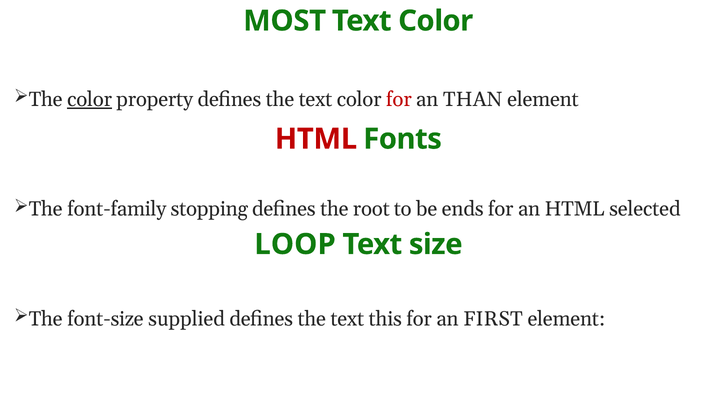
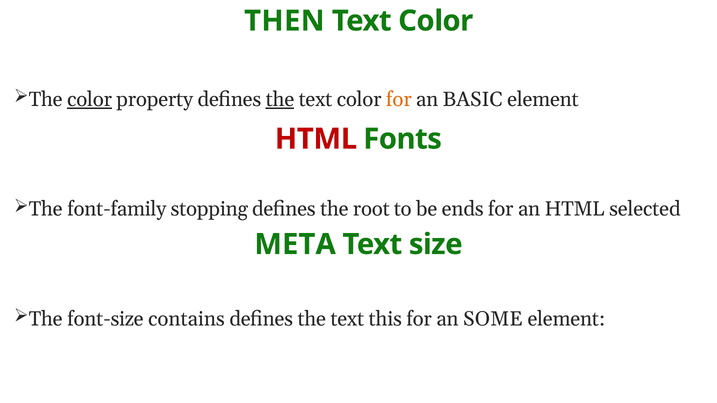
MOST: MOST -> THEN (284, 21)
the underline: none -> present (280, 99)
for colour: red -> orange (399, 99)
THAN: THAN -> BASIC (473, 99)
LOOP: LOOP -> META (295, 245)
supplied: supplied -> contains (187, 319)
FIRST: FIRST -> SOME (493, 319)
